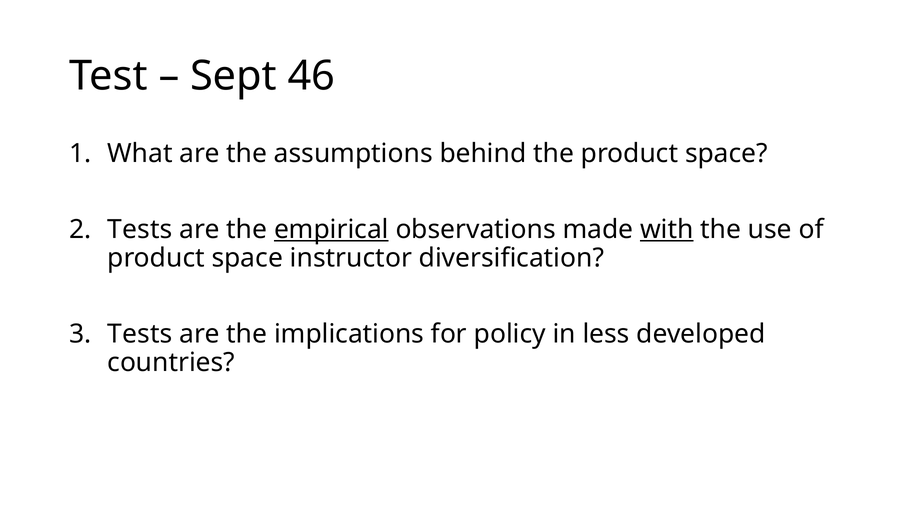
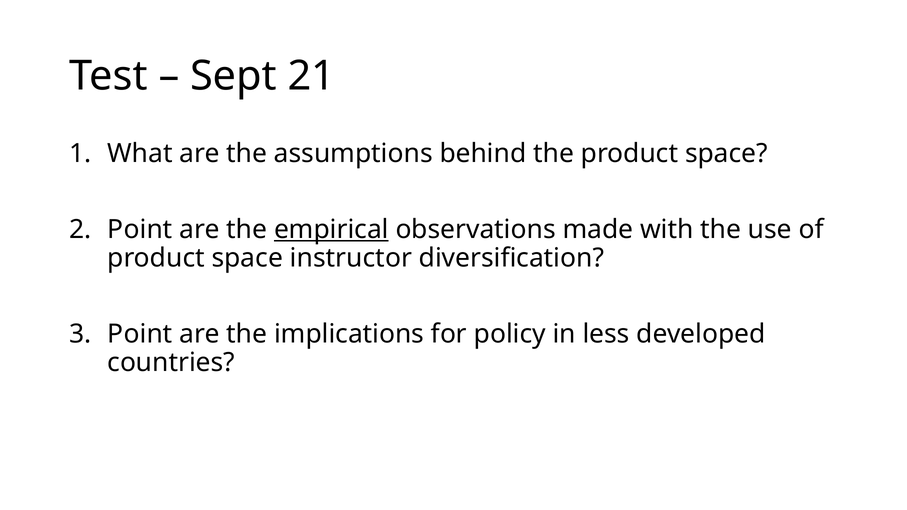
46: 46 -> 21 (311, 76)
Tests: Tests -> Point (140, 229)
with underline: present -> none (667, 229)
Tests: Tests -> Point (140, 334)
